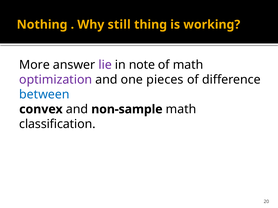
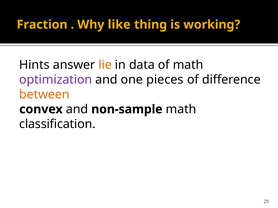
Nothing: Nothing -> Fraction (42, 25)
still: still -> like (119, 25)
More: More -> Hints (34, 65)
lie colour: purple -> orange (105, 65)
note: note -> data (142, 65)
between colour: blue -> orange (44, 95)
